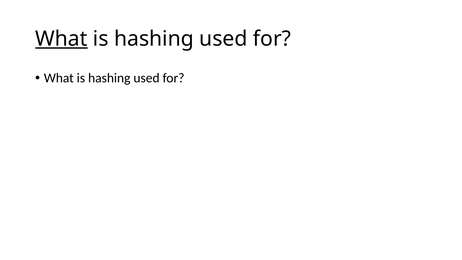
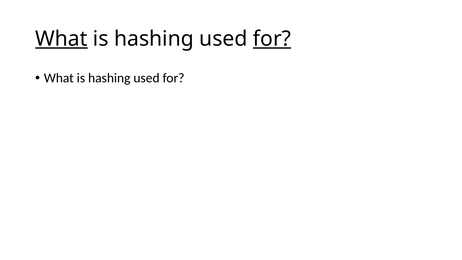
for underline: none -> present (272, 39)
